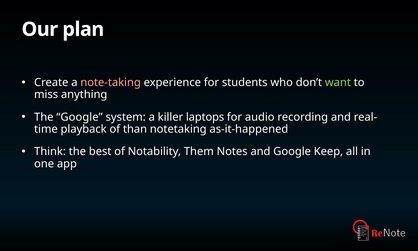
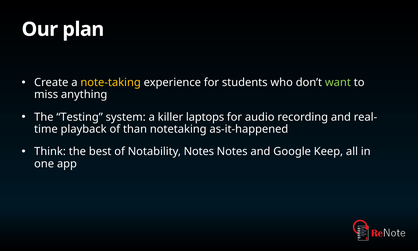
note-taking colour: pink -> yellow (111, 82)
The Google: Google -> Testing (80, 117)
Notability Them: Them -> Notes (199, 151)
